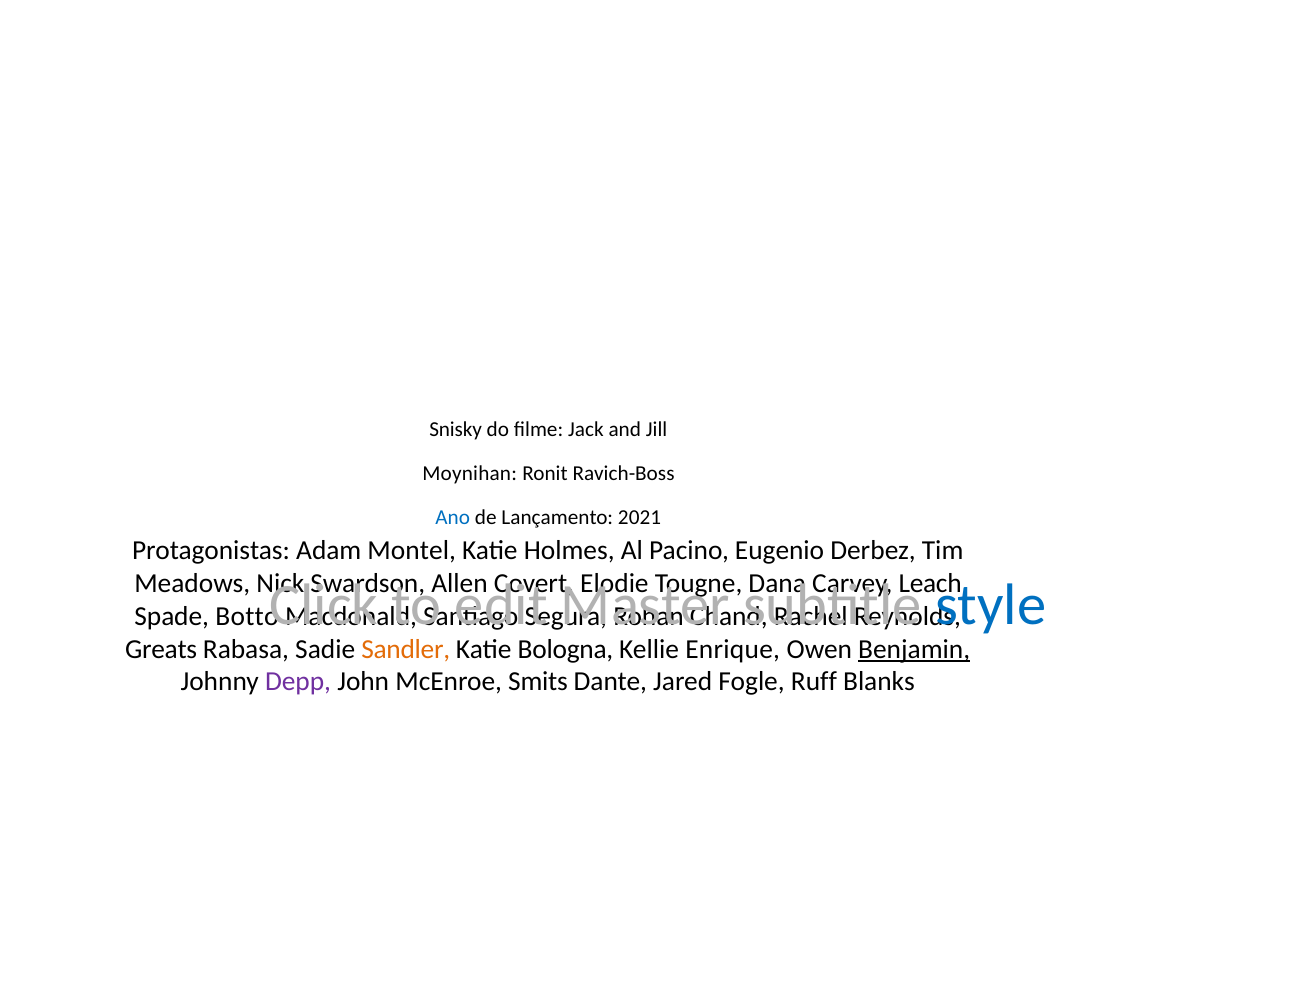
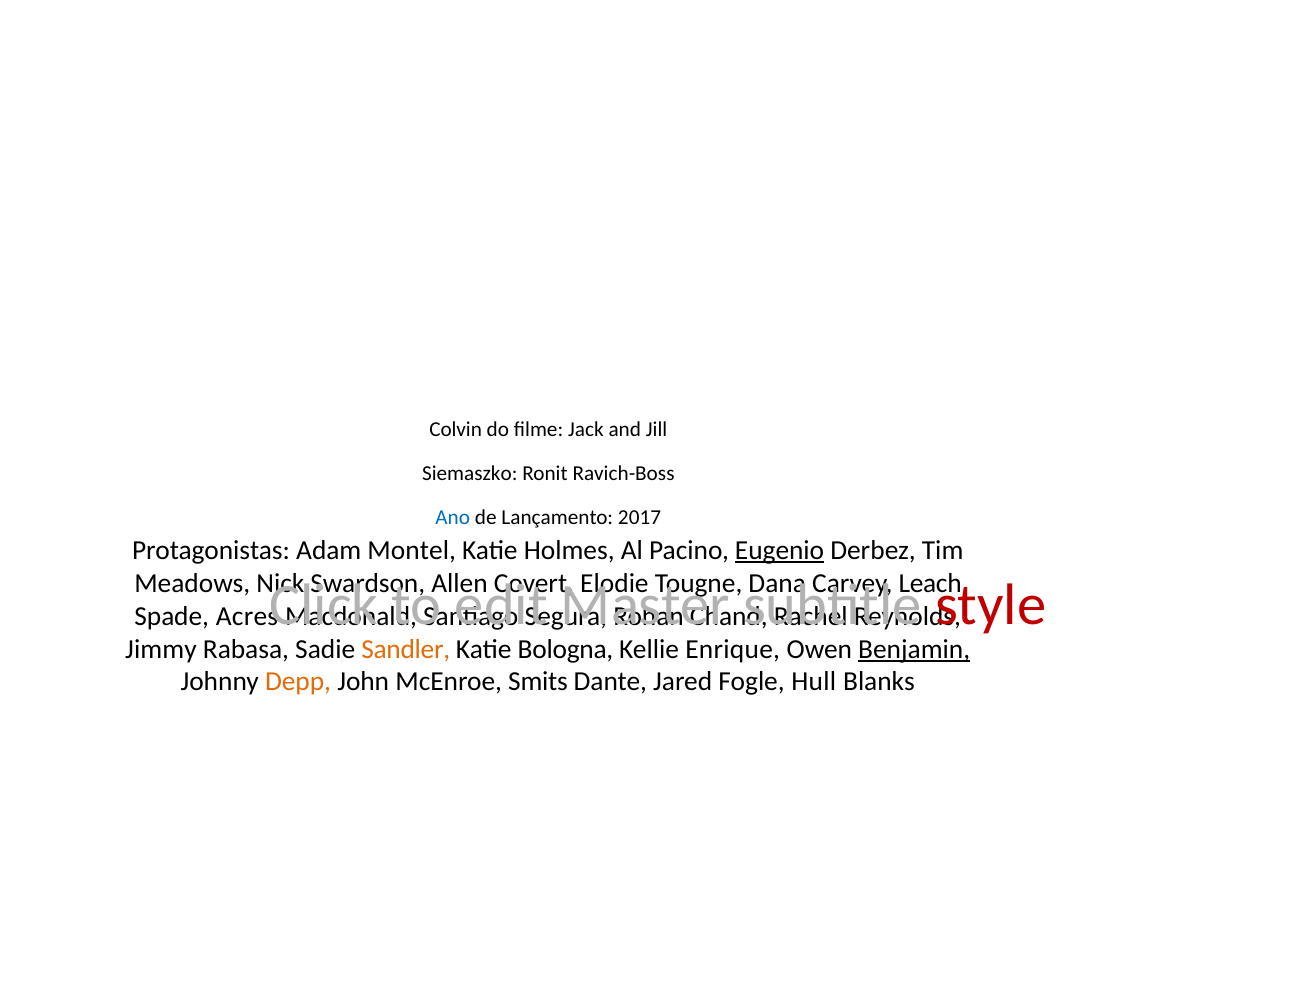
Snisky: Snisky -> Colvin (456, 429)
Moynihan: Moynihan -> Siemaszko (470, 473)
2021: 2021 -> 2017 (640, 517)
Eugenio underline: none -> present (780, 550)
style colour: blue -> red (991, 605)
Botto: Botto -> Acres (247, 616)
Greats: Greats -> Jimmy (161, 649)
Depp colour: purple -> orange (298, 682)
Ruff: Ruff -> Hull (814, 682)
